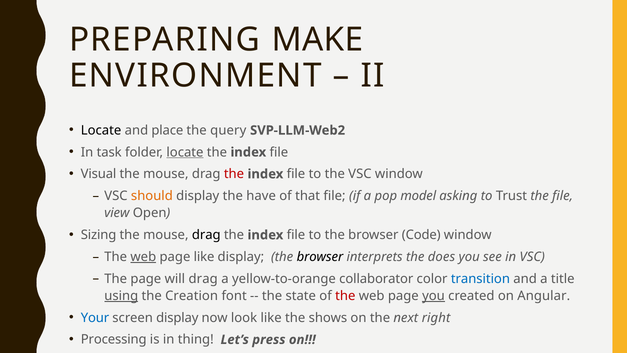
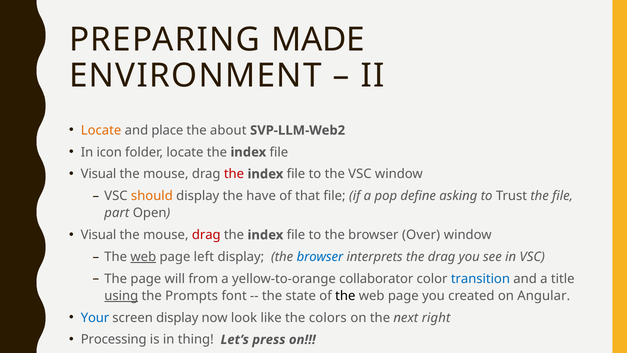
MAKE: MAKE -> MADE (318, 40)
Locate colour: black -> orange (101, 130)
query: query -> about (228, 130)
task: task -> icon (109, 152)
locate underline: present -> none (185, 152)
model: model -> define (418, 196)
view: view -> part (117, 213)
Sizing: Sizing -> Visual (99, 235)
drag colour: black -> red (206, 235)
Code: Code -> Over (421, 235)
page like: like -> left (204, 257)
browser colour: black -> blue (320, 257)
the does: does -> drag (442, 257)
will drag: drag -> from (203, 278)
Creation: Creation -> Prompts (192, 296)
the colour: red -> black (345, 296)
you underline: present -> none (433, 296)
shows: shows -> colors (328, 318)
